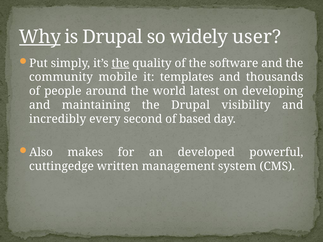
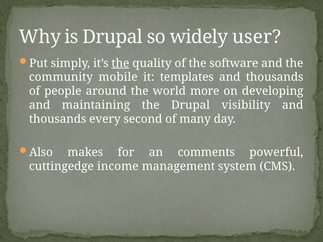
Why underline: present -> none (40, 37)
latest: latest -> more (205, 91)
incredibly: incredibly -> thousands (58, 119)
based: based -> many (195, 119)
developed: developed -> comments (206, 153)
written: written -> income (118, 167)
